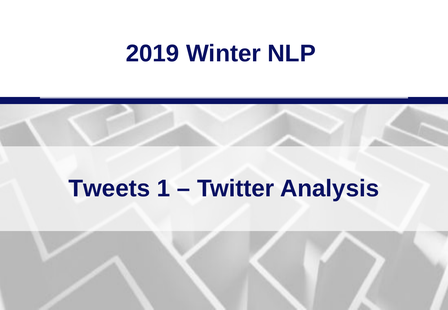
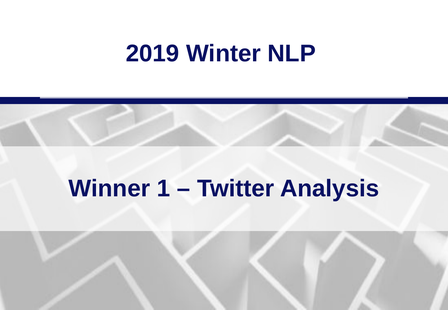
Tweets: Tweets -> Winner (109, 189)
